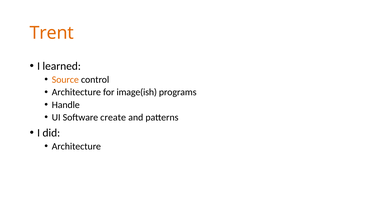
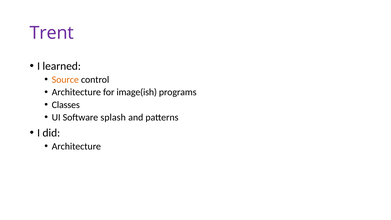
Trent colour: orange -> purple (52, 33)
Handle: Handle -> Classes (66, 105)
create: create -> splash (113, 117)
